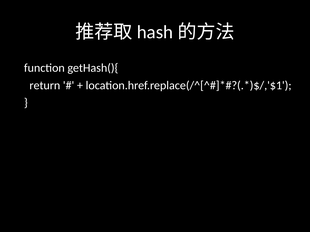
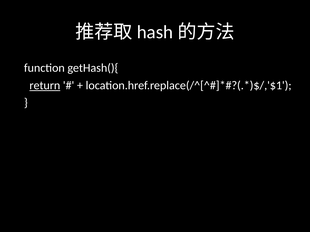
return underline: none -> present (45, 86)
